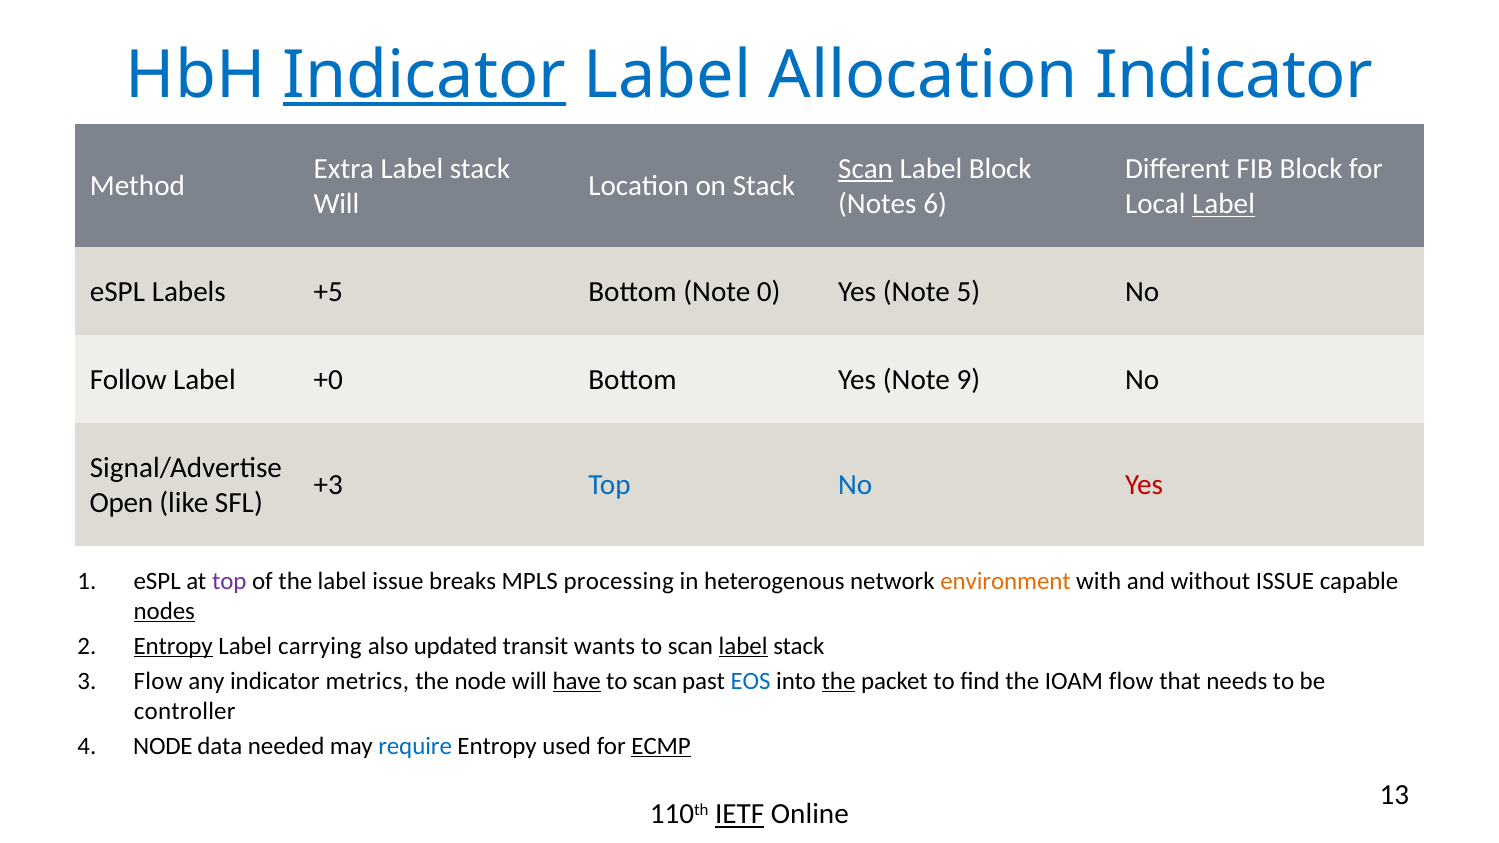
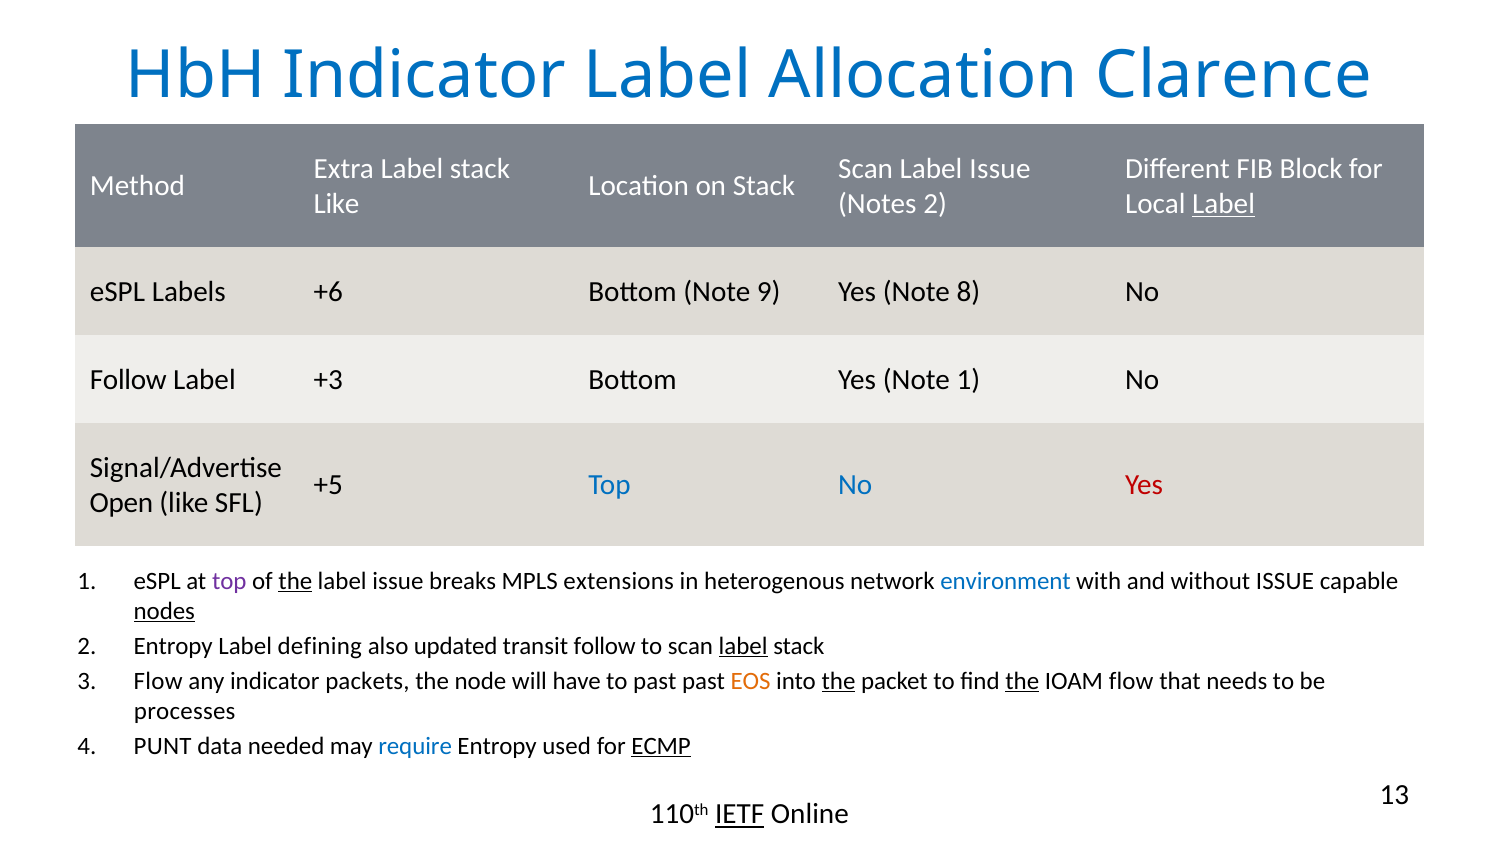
Indicator underline: present -> none (424, 75)
Allocation Indicator: Indicator -> Clarence (1234, 75)
Scan underline: present -> none (866, 169)
Block: Block -> Issue (1000, 169)
Will: Will -> Like (336, 204)
Notes 6: 6 -> 2 (935, 204)
+5: +5 -> +6 (328, 292)
0: 0 -> 9 (769, 292)
5: 5 -> 8 (968, 292)
+0: +0 -> +3 (328, 380)
Note 9: 9 -> 1 (968, 380)
+3: +3 -> +5 (328, 485)
the underline: none -> present (295, 581)
processing: processing -> extensions (619, 581)
environment colour: orange -> blue (1006, 581)
Entropy underline: present -> none (173, 646)
carrying: carrying -> defining (320, 646)
transit wants: wants -> follow (605, 646)
metrics: metrics -> packets (367, 681)
have underline: present -> none (577, 681)
scan: scan -> past (655, 681)
EOS colour: blue -> orange (751, 681)
the underline: none -> present (1022, 681)
controller: controller -> processes (185, 711)
NODE: NODE -> PUNT (163, 746)
